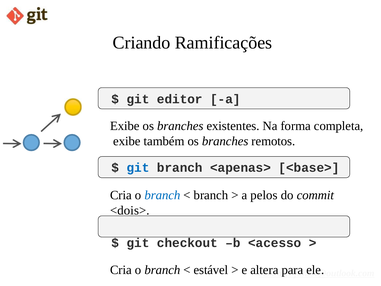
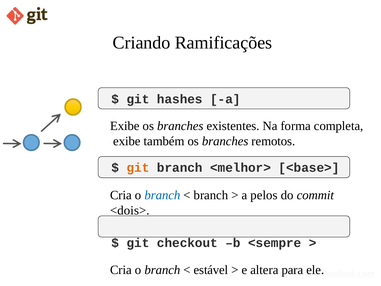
editor: editor -> hashes (180, 99)
git colour: blue -> orange (138, 168)
<apenas>: <apenas> -> <melhor> (241, 168)
<acesso: <acesso -> <sempre (275, 243)
